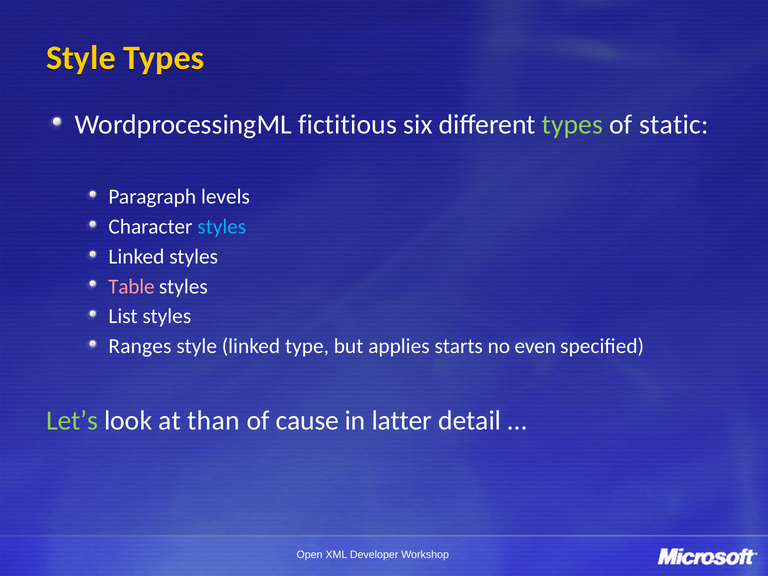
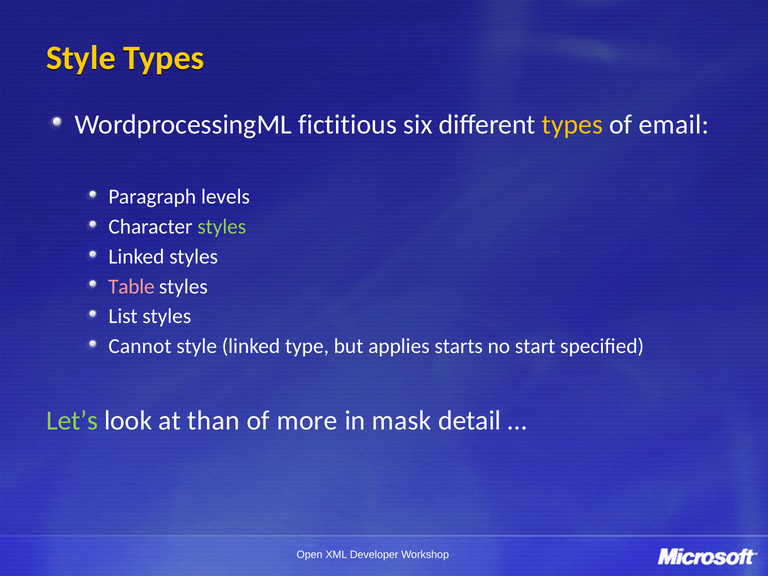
types colour: light green -> yellow (573, 125)
static: static -> email (674, 125)
styles colour: light blue -> light green (222, 227)
Ranges: Ranges -> Cannot (140, 346)
even: even -> start (535, 346)
cause: cause -> more (307, 420)
latter: latter -> mask (402, 420)
